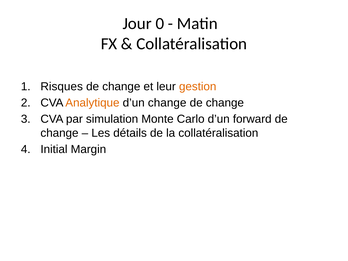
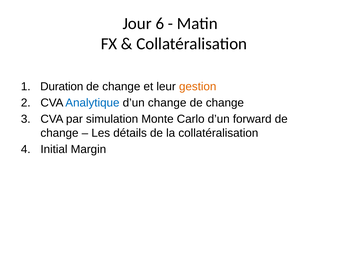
0: 0 -> 6 (160, 24)
Risques: Risques -> Duration (62, 87)
Analytique colour: orange -> blue (92, 103)
